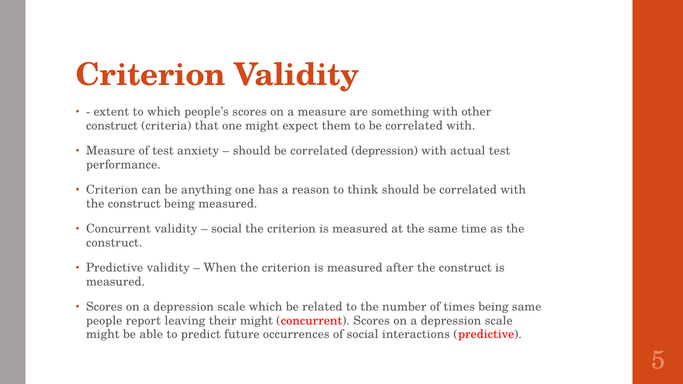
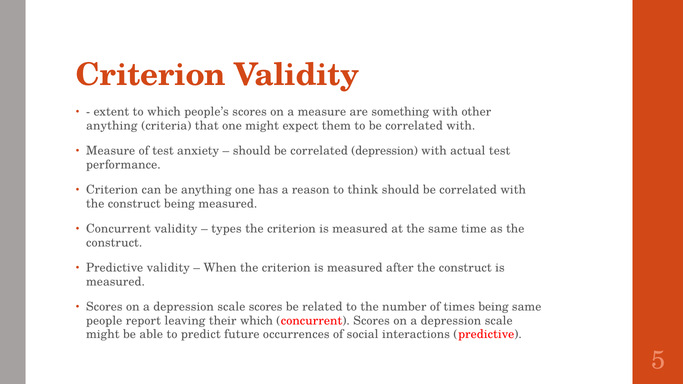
construct: construct -> anything (112, 126)
social: social -> types (226, 229)
scale which: which -> scores (266, 307)
their might: might -> which (257, 321)
